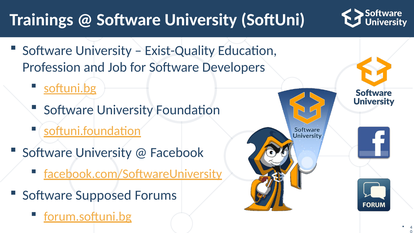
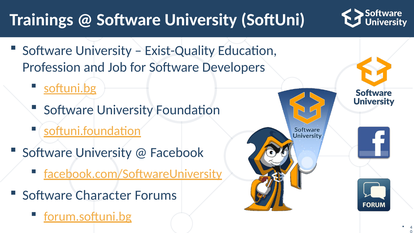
Supposed: Supposed -> Character (103, 195)
